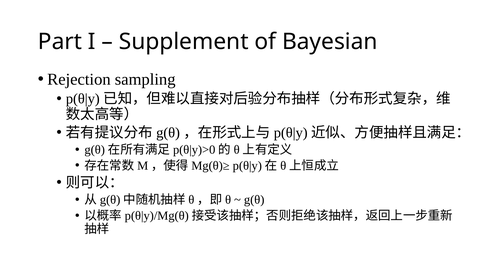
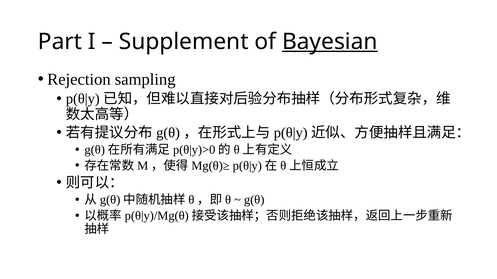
Bayesian underline: none -> present (330, 42)
